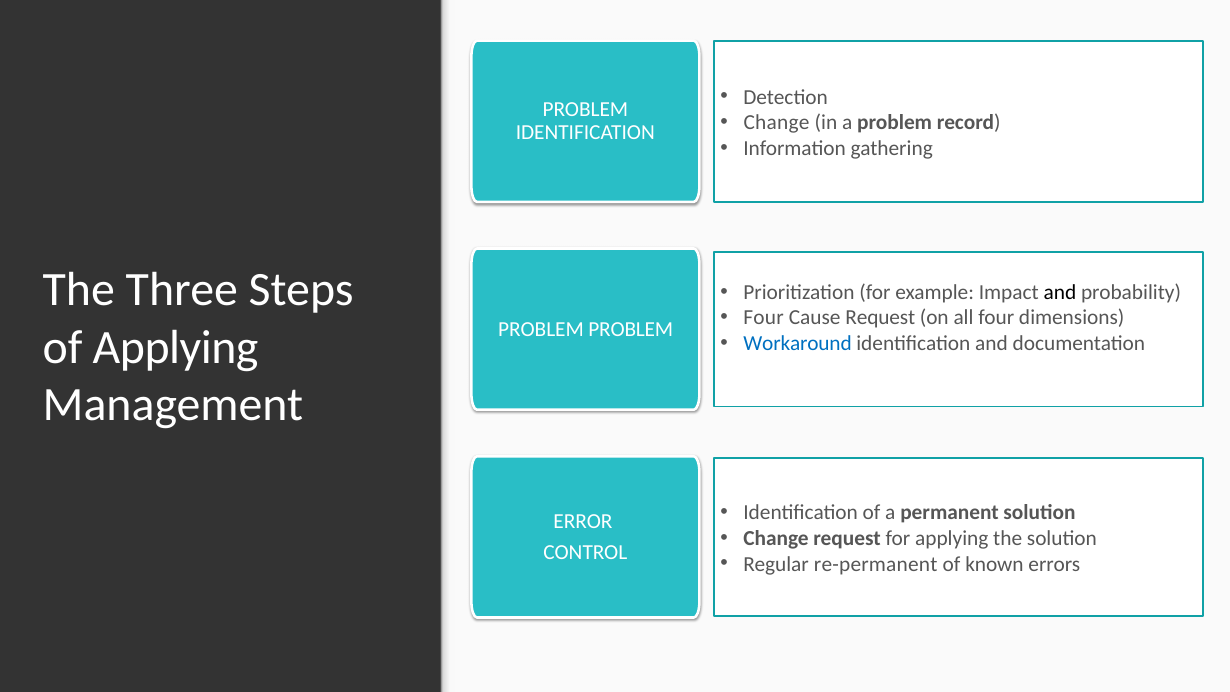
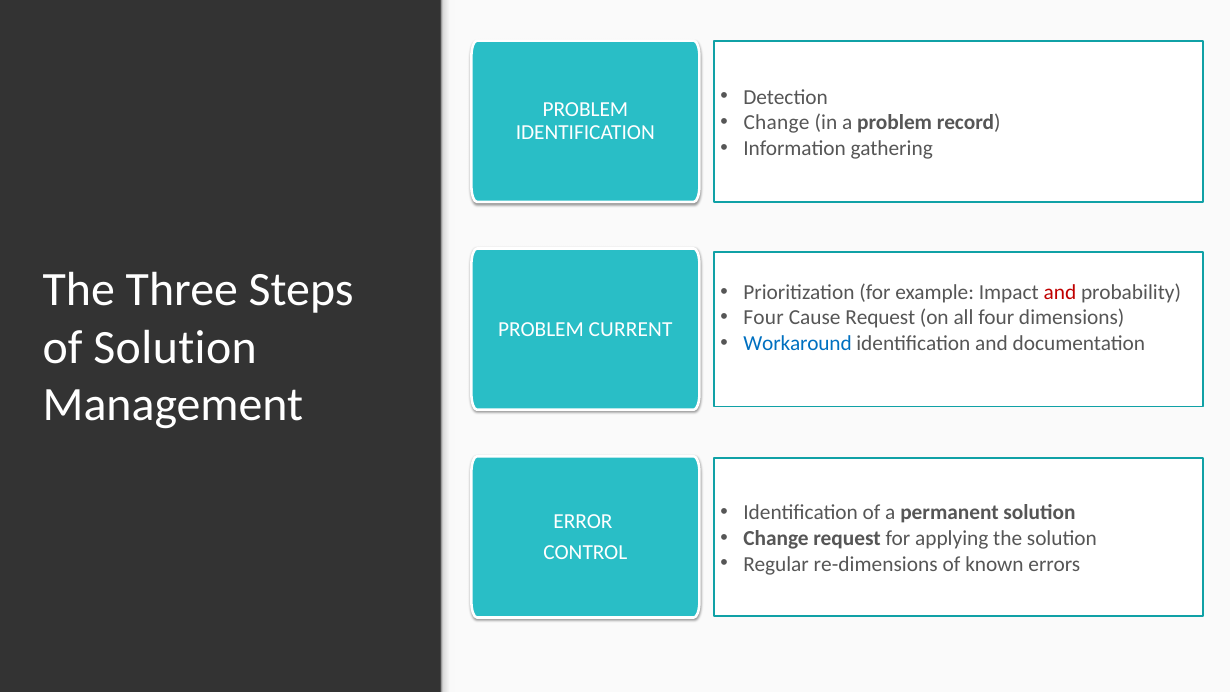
and colour: black -> red (1060, 292)
PROBLEM PROBLEM: PROBLEM -> CURRENT (631, 329)
of Applying: Applying -> Solution (175, 347)
re-permanent: re-permanent -> re-dimensions (876, 564)
